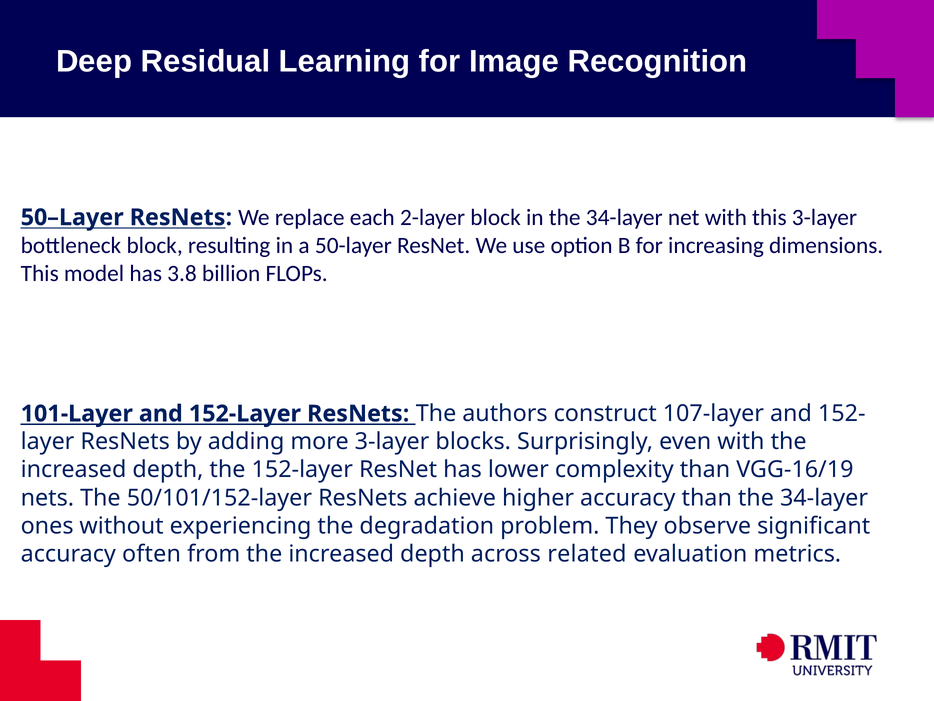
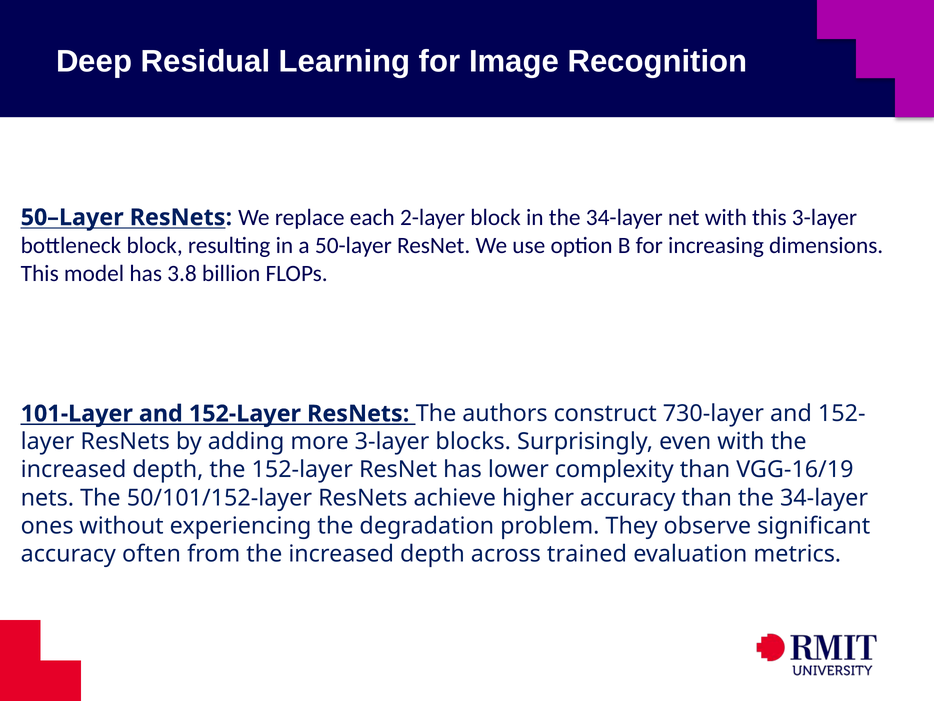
107-layer: 107-layer -> 730-layer (713, 413)
related: related -> trained (587, 554)
